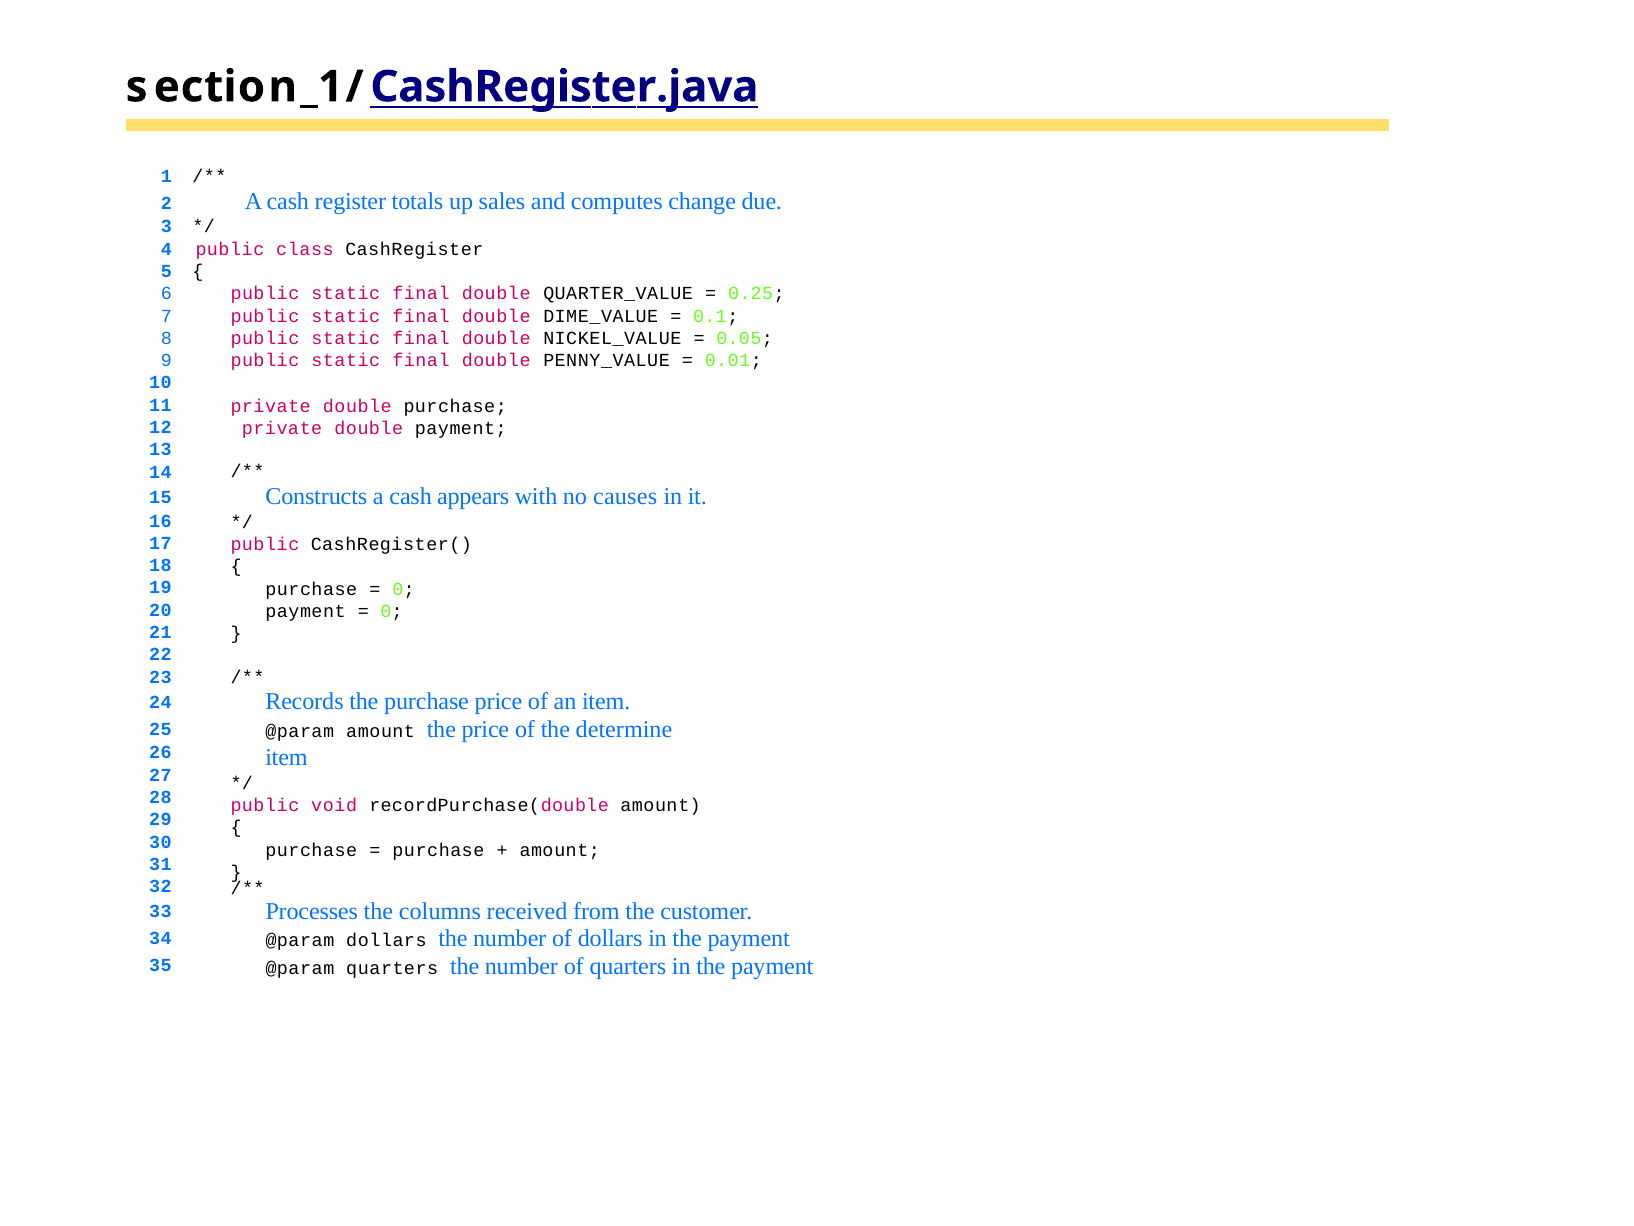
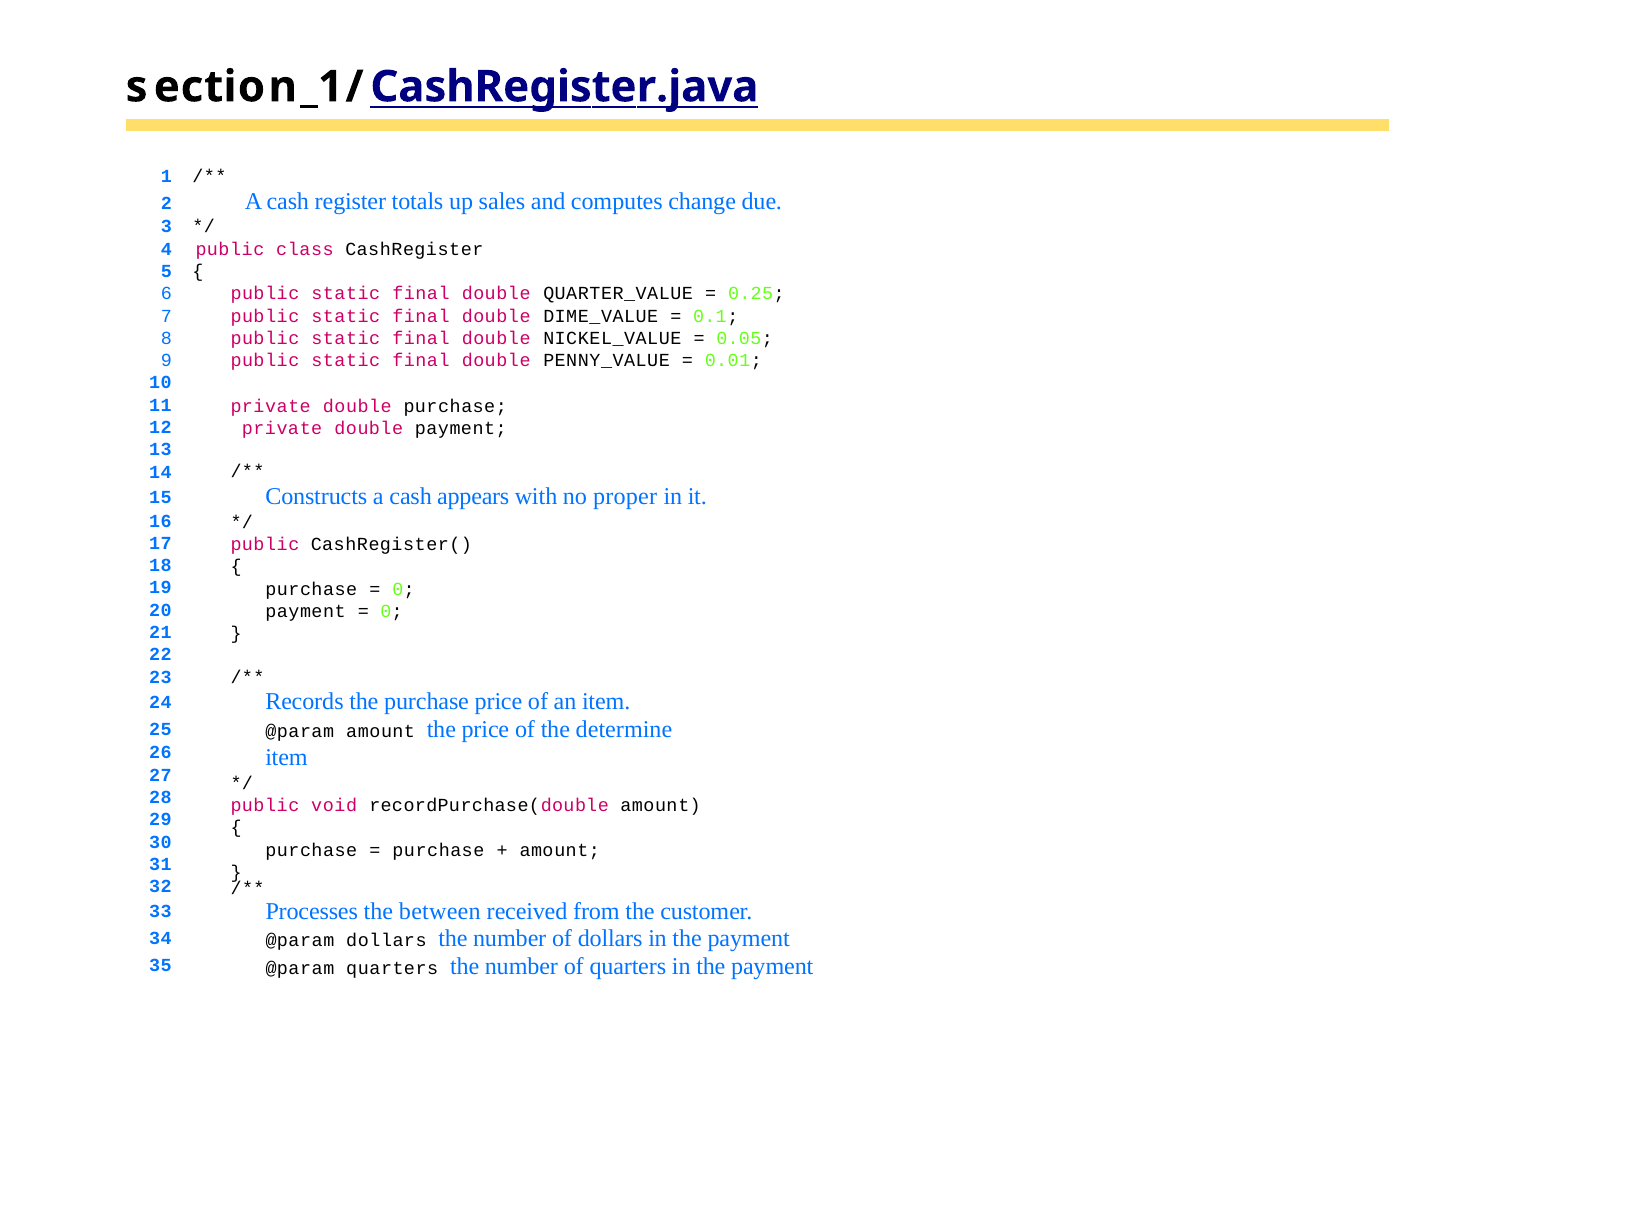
causes: causes -> proper (625, 496)
columns: columns -> between (440, 911)
